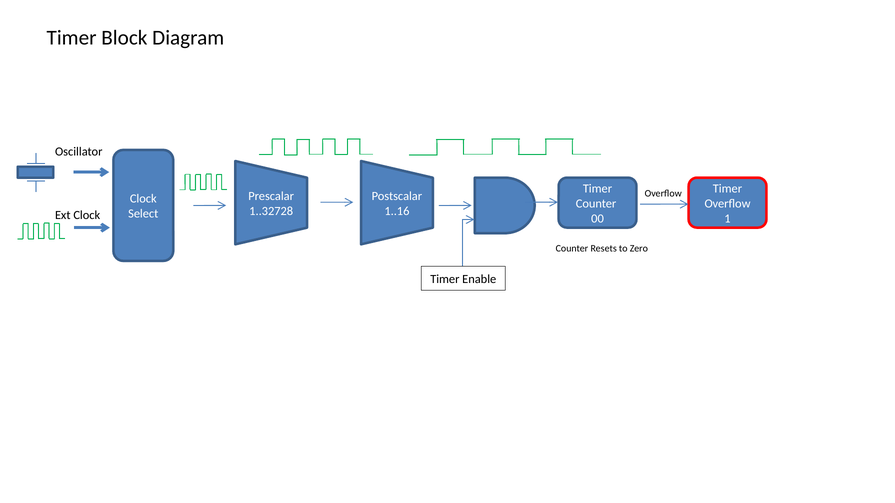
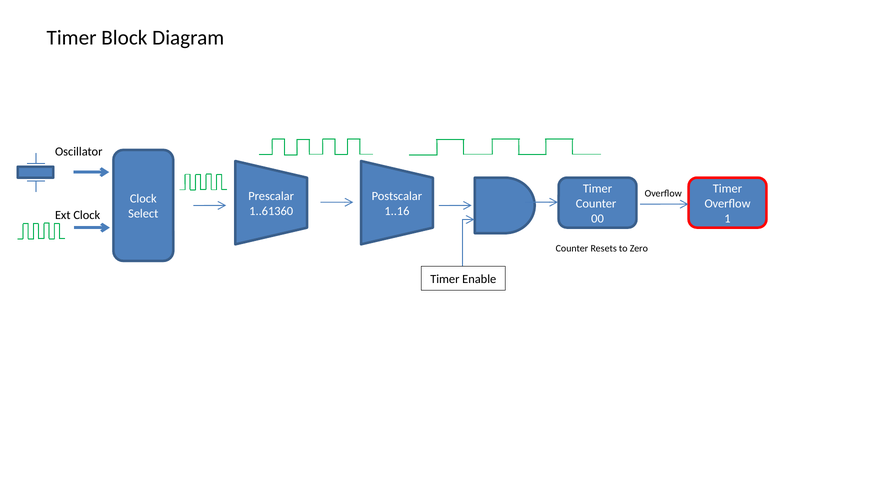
1..32728: 1..32728 -> 1..61360 (271, 211)
